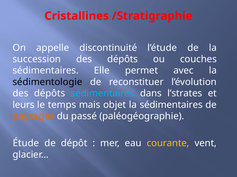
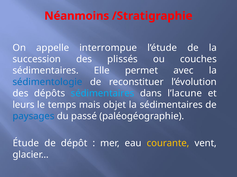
Cristallines: Cristallines -> Néanmoins (77, 16)
discontinuité: discontinuité -> interrompue (108, 48)
succession des dépôts: dépôts -> plissés (123, 59)
sédimentologie colour: black -> blue (47, 82)
l’strates: l’strates -> l’lacune (185, 94)
paysages colour: orange -> blue (34, 117)
